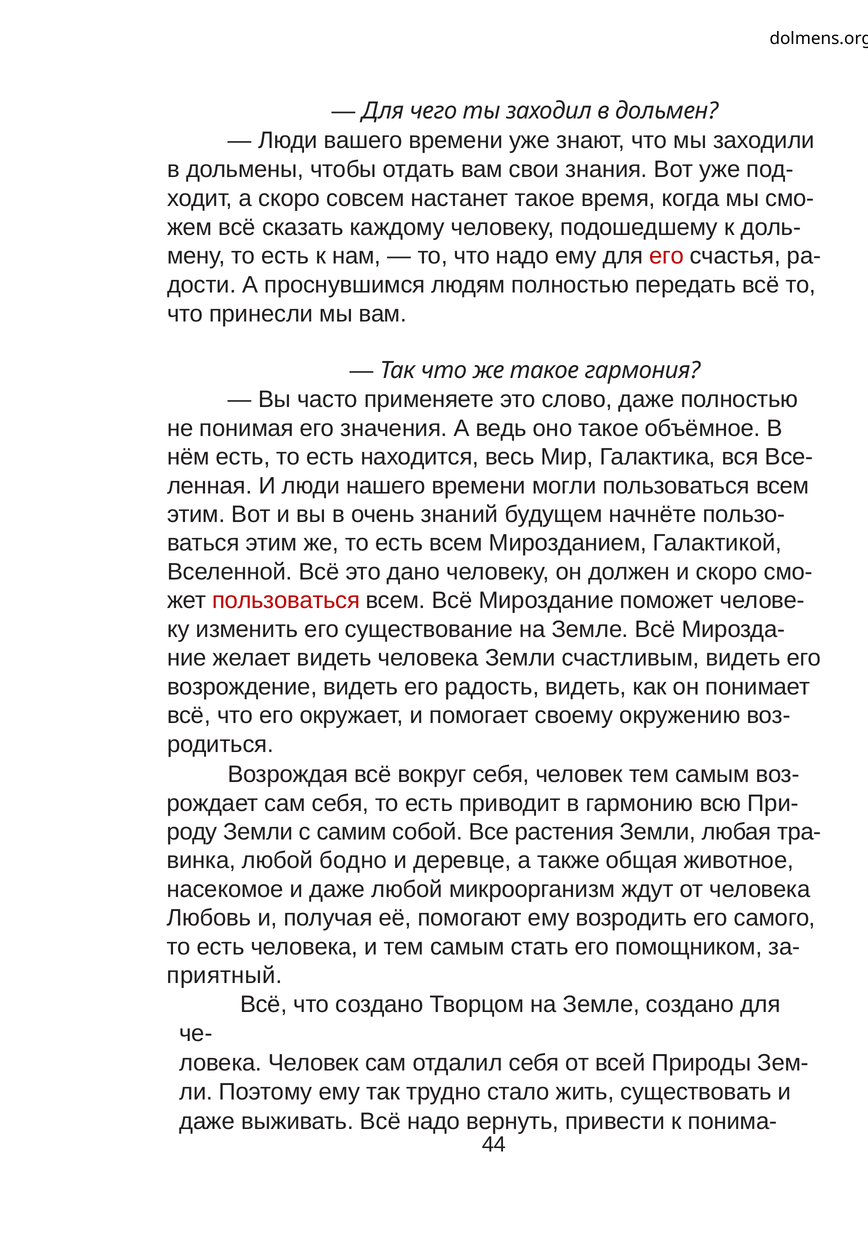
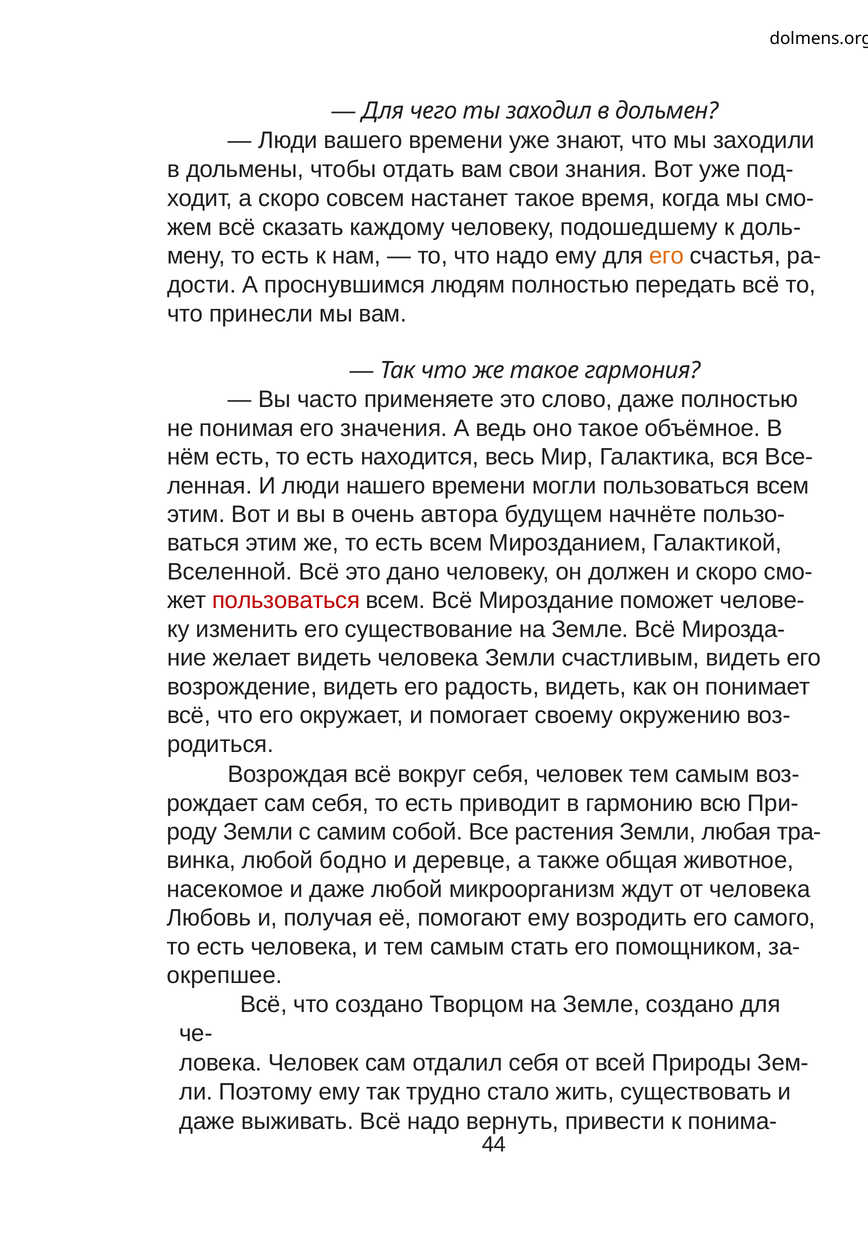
его colour: red -> orange (667, 256)
знаний: знаний -> автора (459, 515)
приятный: приятный -> окрепшее (225, 976)
